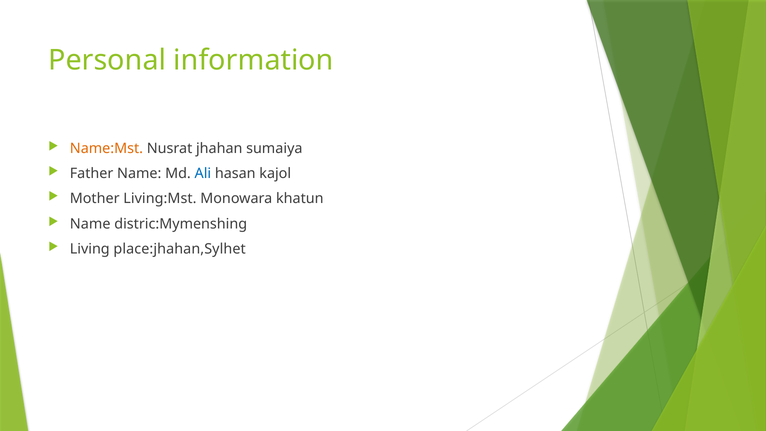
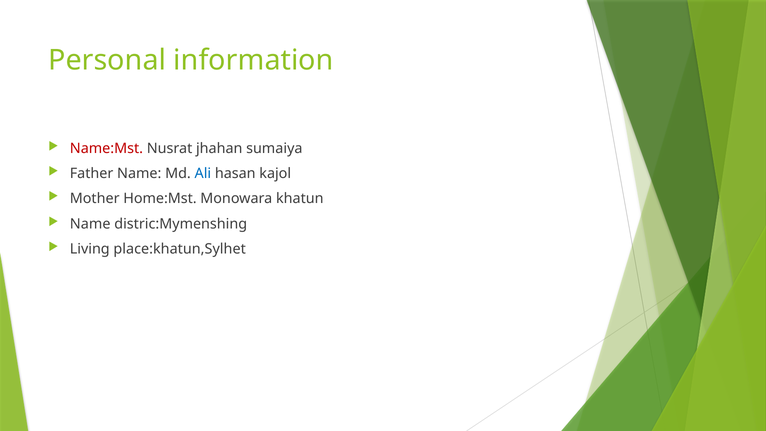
Name:Mst colour: orange -> red (106, 148)
Living:Mst: Living:Mst -> Home:Mst (160, 199)
place:jhahan,Sylhet: place:jhahan,Sylhet -> place:khatun,Sylhet (180, 249)
